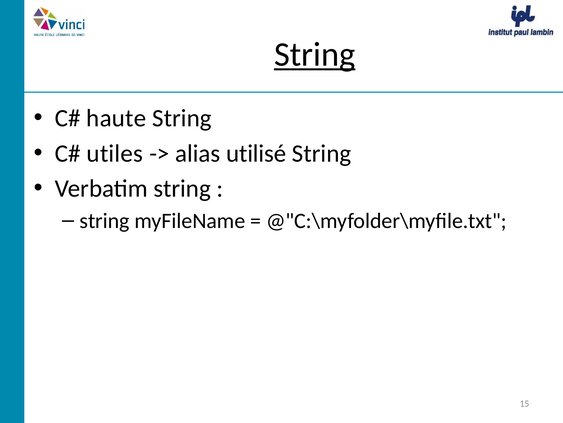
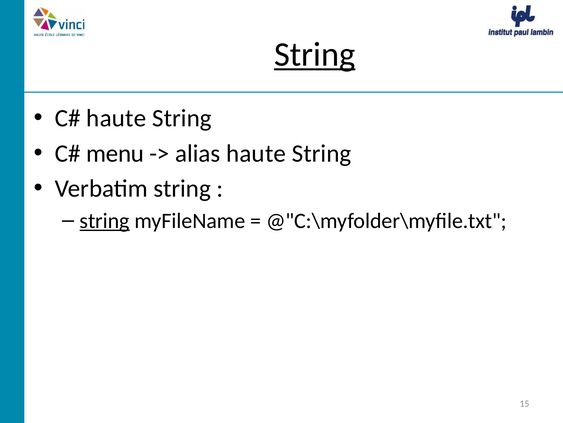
utiles: utiles -> menu (115, 153)
alias utilisé: utilisé -> haute (256, 153)
string underline: none -> present (105, 221)
